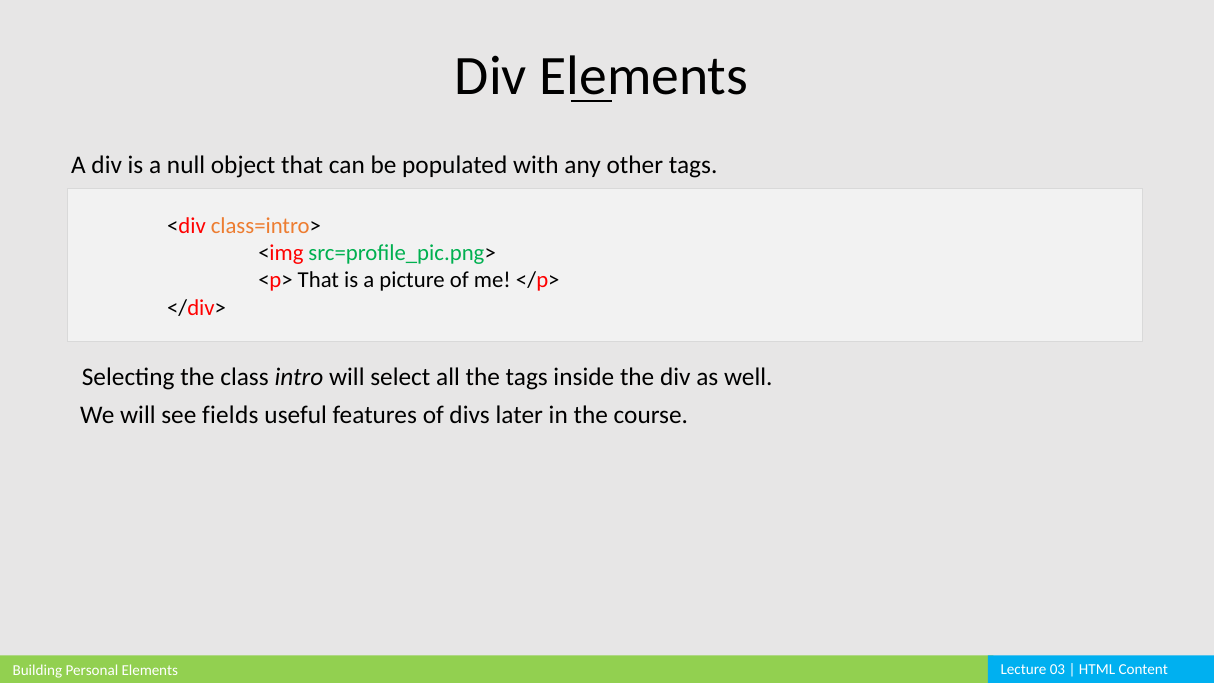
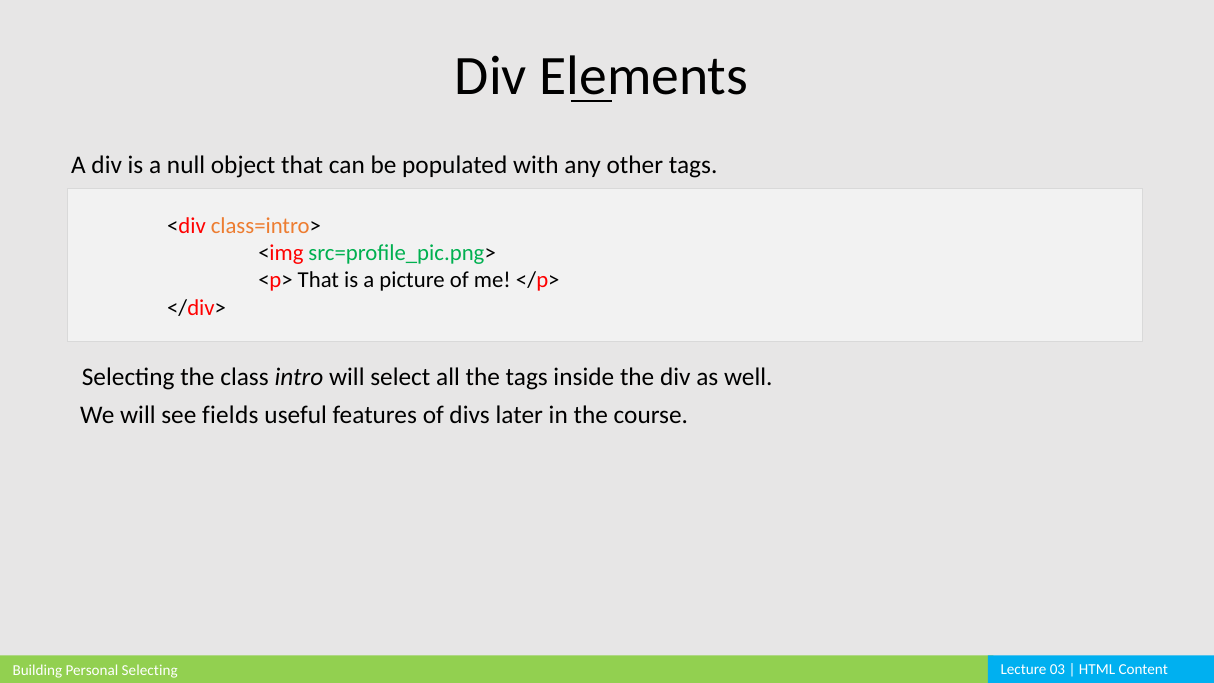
Personal Elements: Elements -> Selecting (150, 670)
